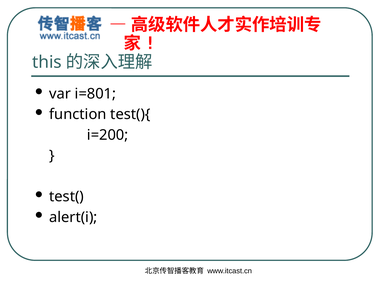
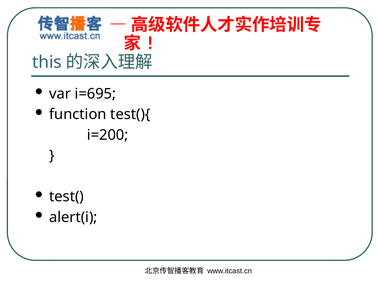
i=801: i=801 -> i=695 (95, 94)
